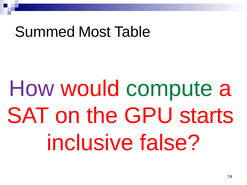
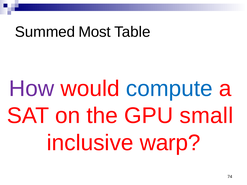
compute colour: green -> blue (169, 89)
starts: starts -> small (206, 116)
false: false -> warp (170, 143)
